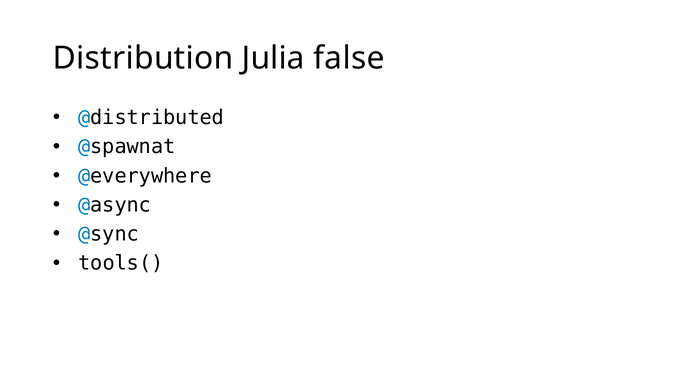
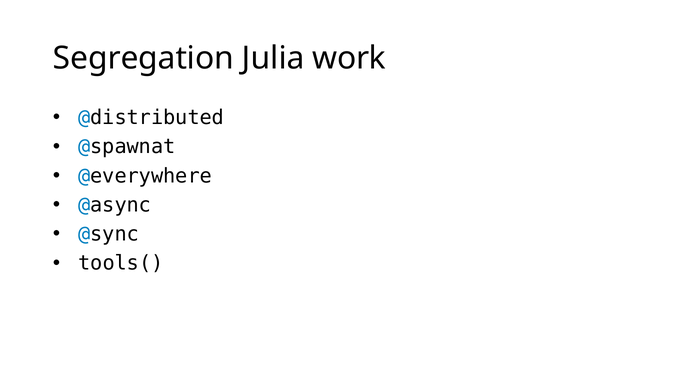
Distribution: Distribution -> Segregation (143, 58)
false: false -> work (349, 58)
